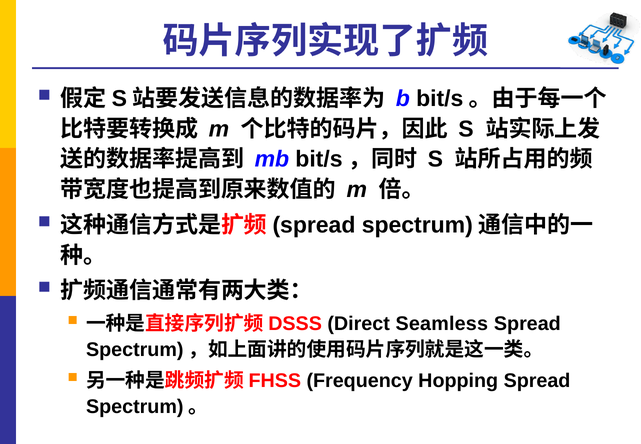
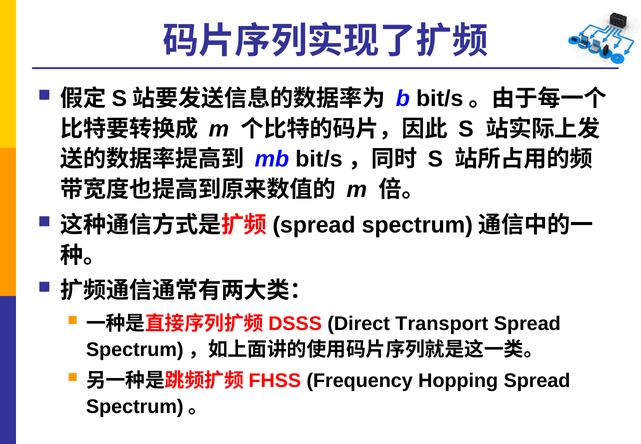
Seamless: Seamless -> Transport (442, 323)
